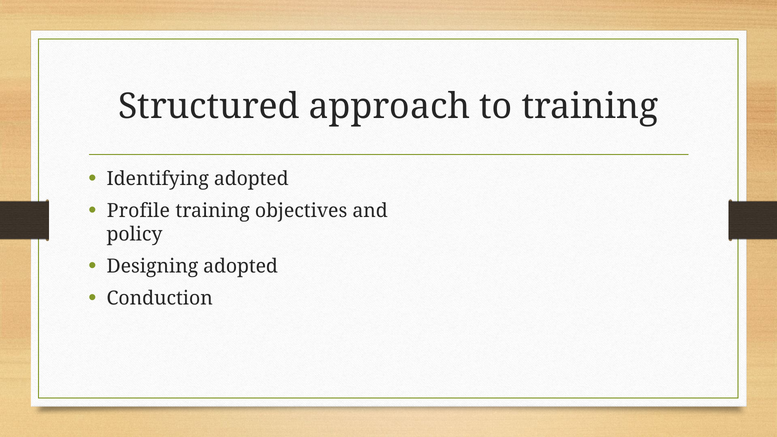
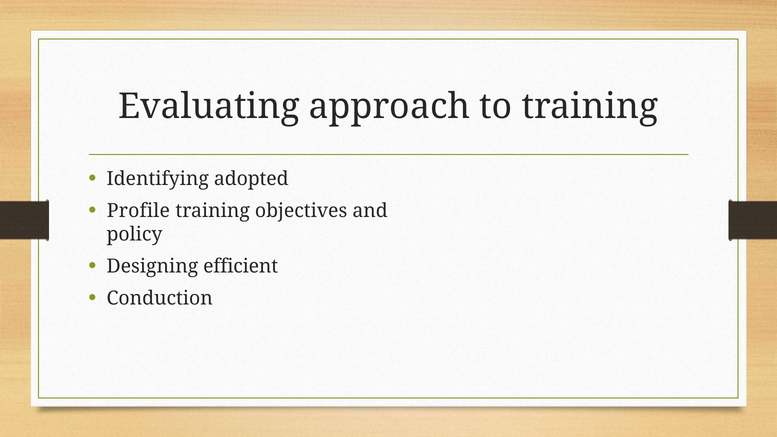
Structured: Structured -> Evaluating (209, 107)
Designing adopted: adopted -> efficient (241, 266)
